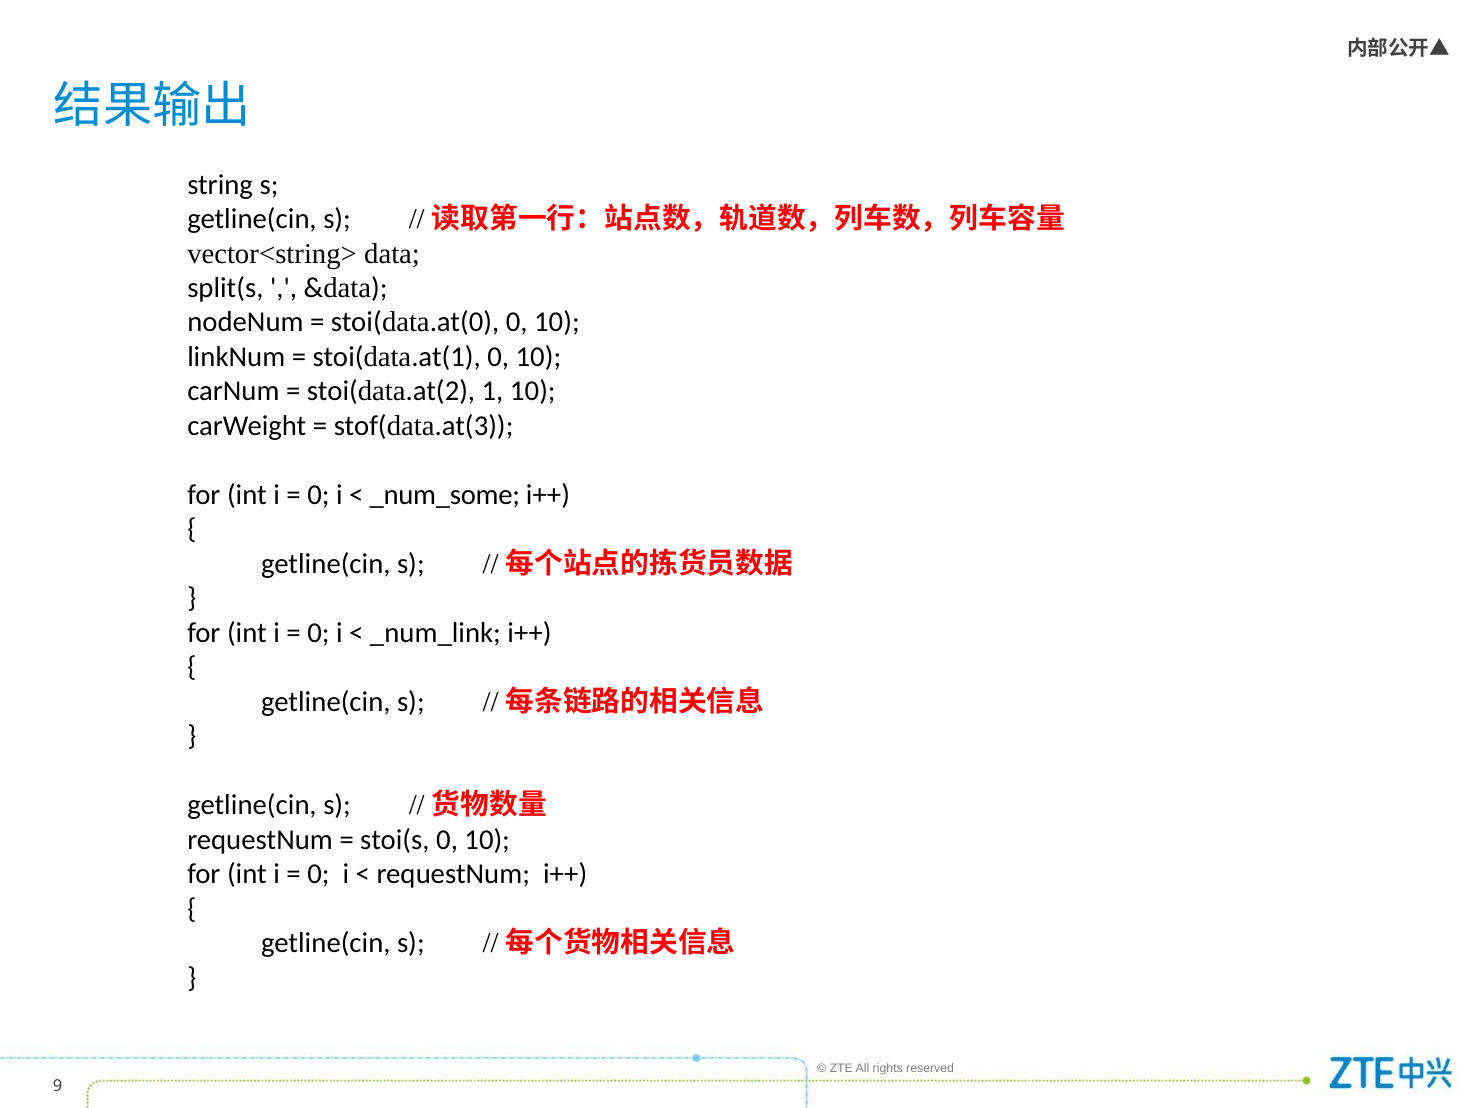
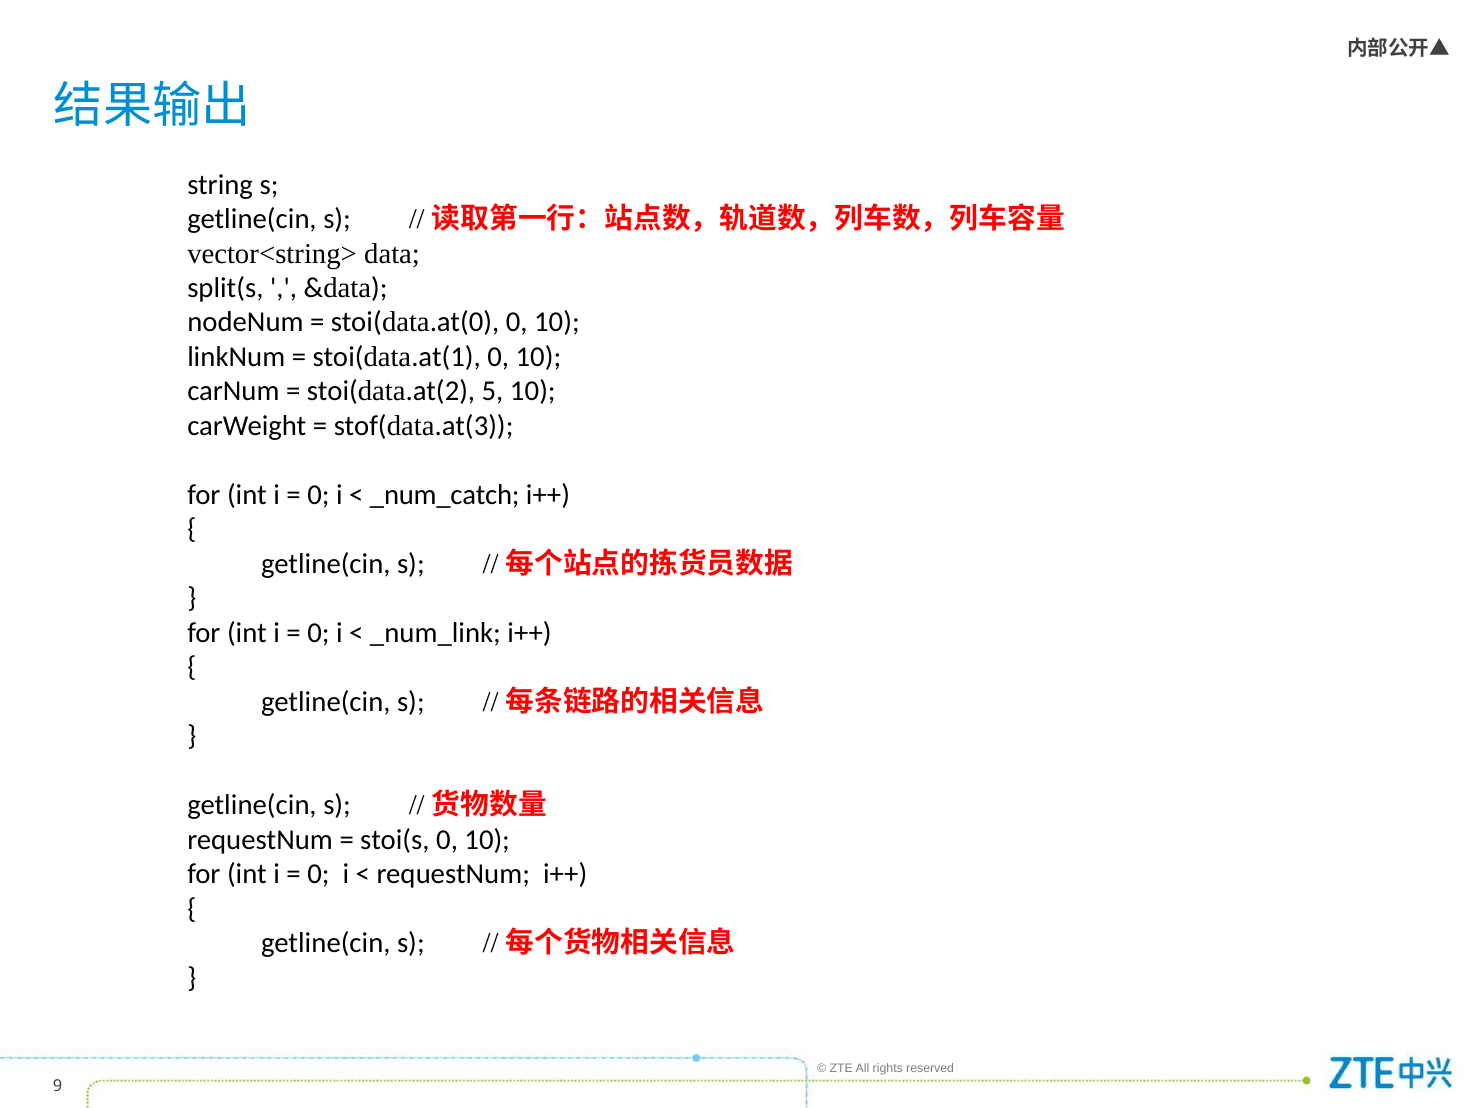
1: 1 -> 5 (493, 391)
_num_some: _num_some -> _num_catch (445, 495)
